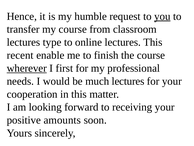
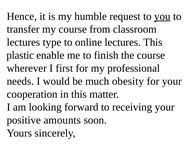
recent: recent -> plastic (20, 55)
wherever underline: present -> none (27, 68)
much lectures: lectures -> obesity (128, 81)
